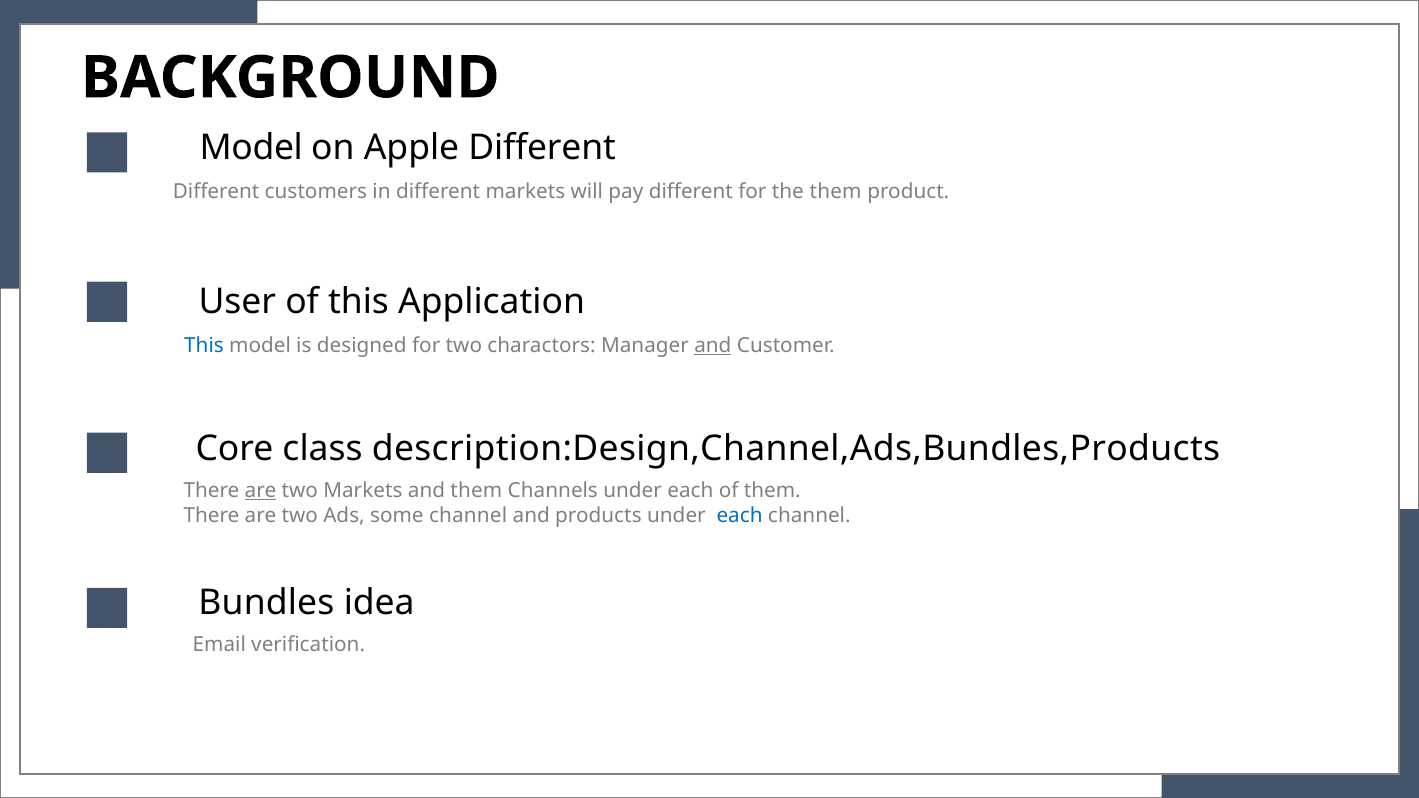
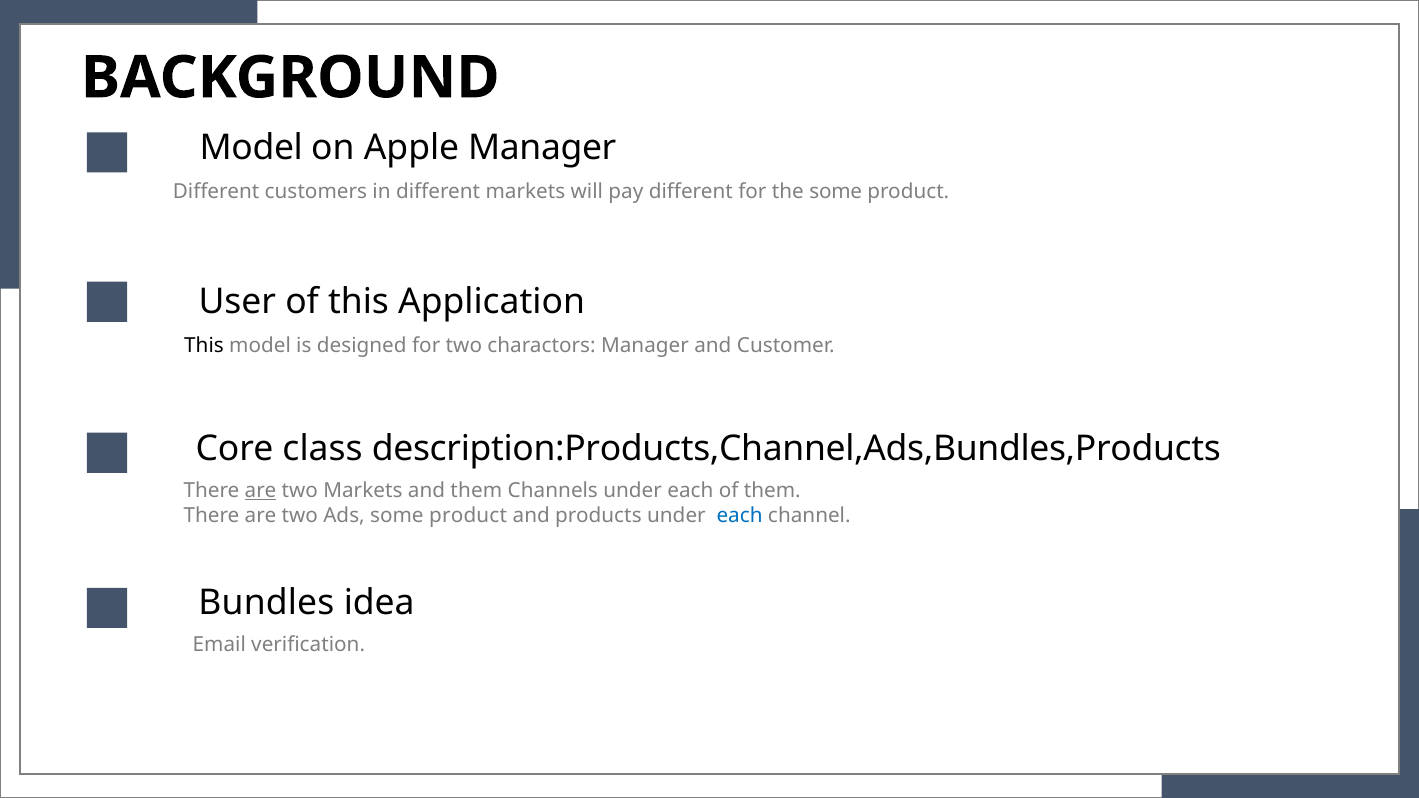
Apple Different: Different -> Manager (542, 148)
the them: them -> some (836, 192)
This colour: blue -> black (204, 346)
and underline: present -> none (713, 346)
description:Design,Channel,Ads,Bundles,Products: description:Design,Channel,Ads,Bundles,Products -> description:Products,Channel,Ads,Bundles,Products (796, 449)
Ads some channel: channel -> product (468, 516)
